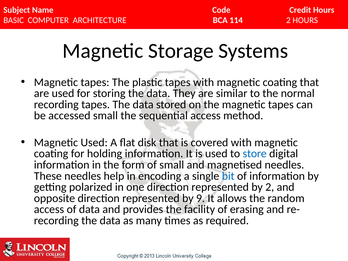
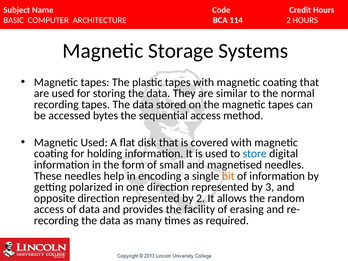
accessed small: small -> bytes (106, 116)
bit colour: blue -> orange (228, 176)
by 2: 2 -> 3 (270, 187)
by 9: 9 -> 2 (200, 198)
